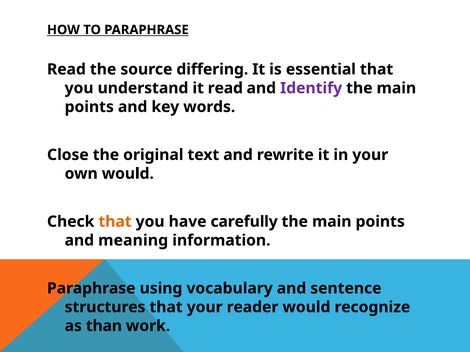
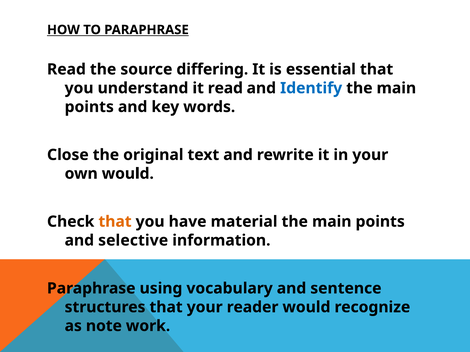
Identify colour: purple -> blue (311, 88)
carefully: carefully -> material (244, 222)
meaning: meaning -> selective (133, 241)
than: than -> note (104, 326)
